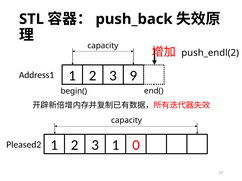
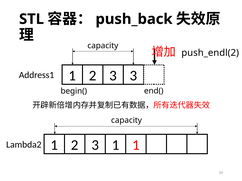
3 9: 9 -> 3 (133, 76)
1 0: 0 -> 1 (136, 145)
Pleased2: Pleased2 -> Lambda2 (24, 145)
